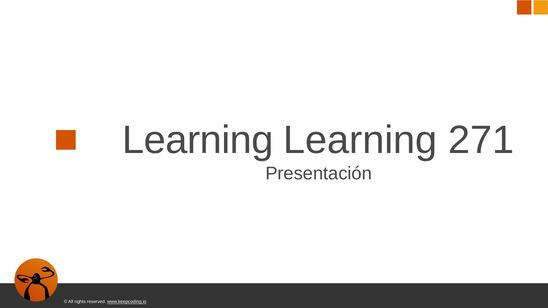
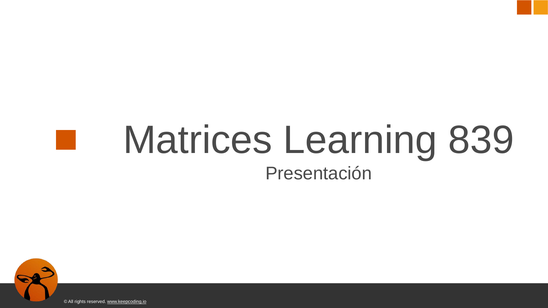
Learning: Learning -> Matrices (198, 140)
271: 271 -> 839 (481, 140)
